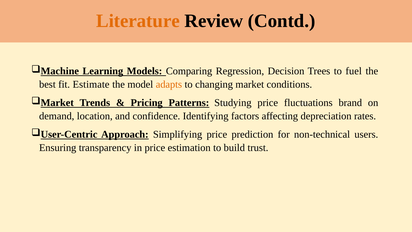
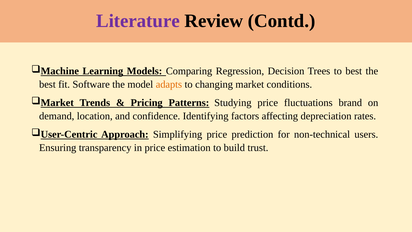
Literature colour: orange -> purple (138, 21)
to fuel: fuel -> best (354, 71)
Estimate: Estimate -> Software (91, 84)
